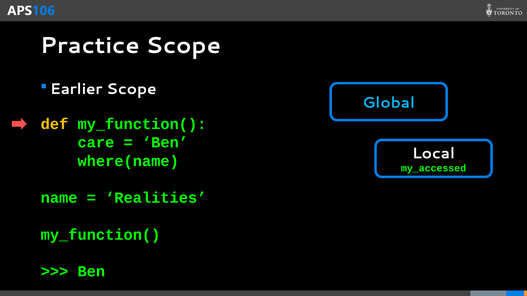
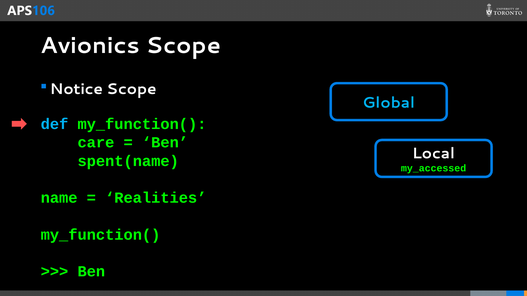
Practice: Practice -> Avionics (90, 46)
Earlier: Earlier -> Notice (76, 89)
def colour: yellow -> light blue (55, 124)
where(name: where(name -> spent(name (128, 161)
